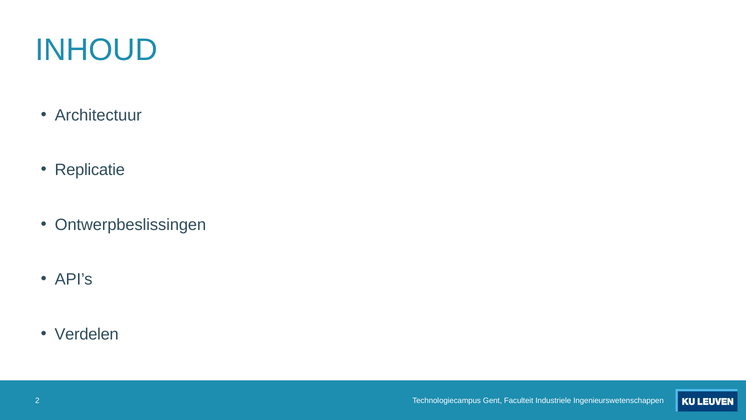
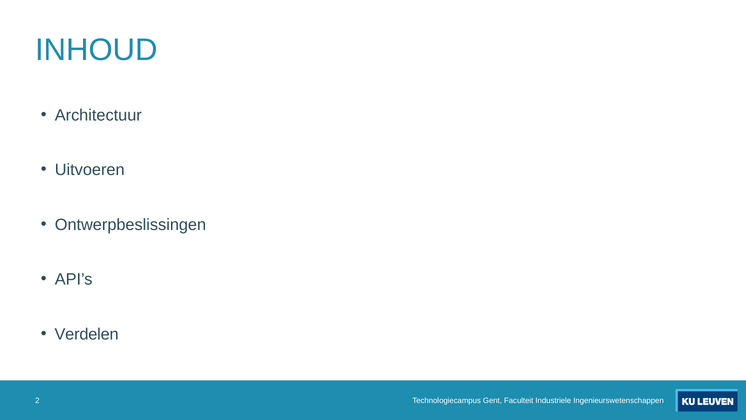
Replicatie: Replicatie -> Uitvoeren (90, 170)
